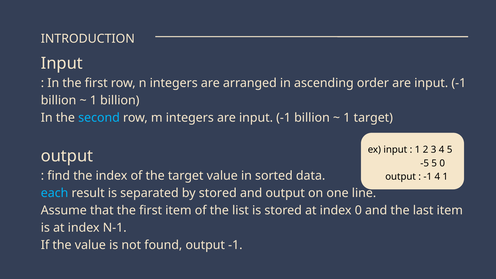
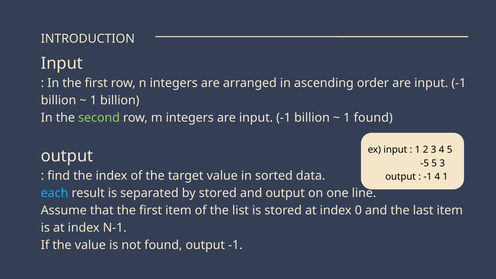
second colour: light blue -> light green (99, 118)
1 target: target -> found (373, 118)
5 0: 0 -> 3 (442, 163)
